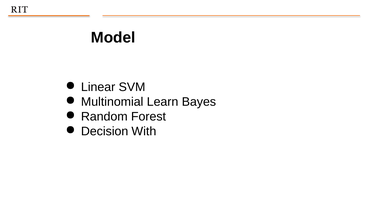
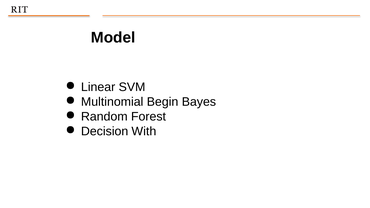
Learn: Learn -> Begin (163, 102)
